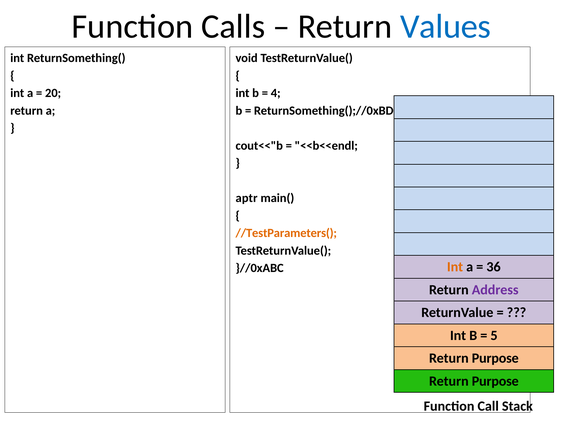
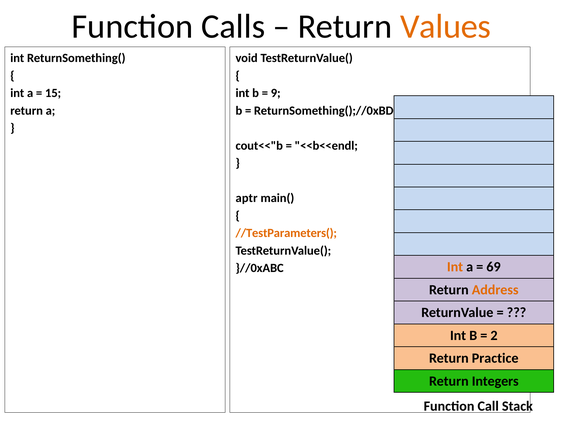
Values colour: blue -> orange (446, 27)
20: 20 -> 15 (53, 93)
4: 4 -> 9 (276, 93)
36: 36 -> 69 (494, 267)
Address colour: purple -> orange (495, 290)
5: 5 -> 2 (494, 336)
Purpose: Purpose -> Practice (495, 358)
Purpose: Purpose -> Integers (495, 381)
